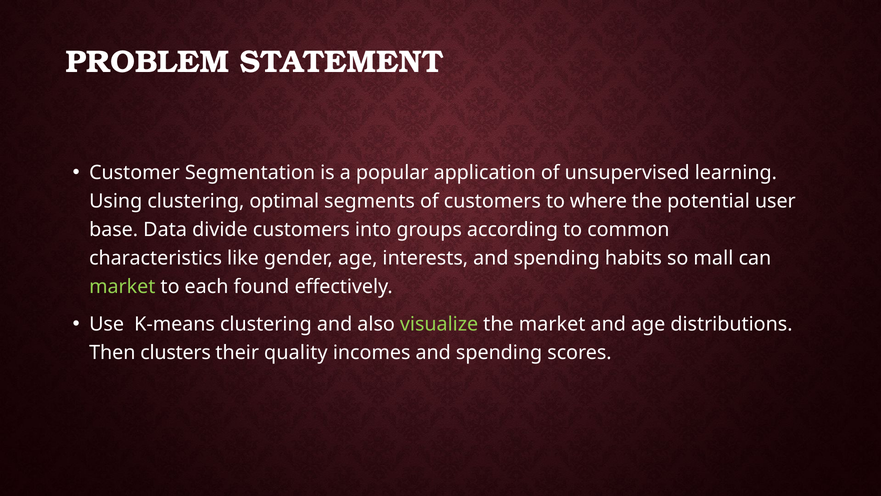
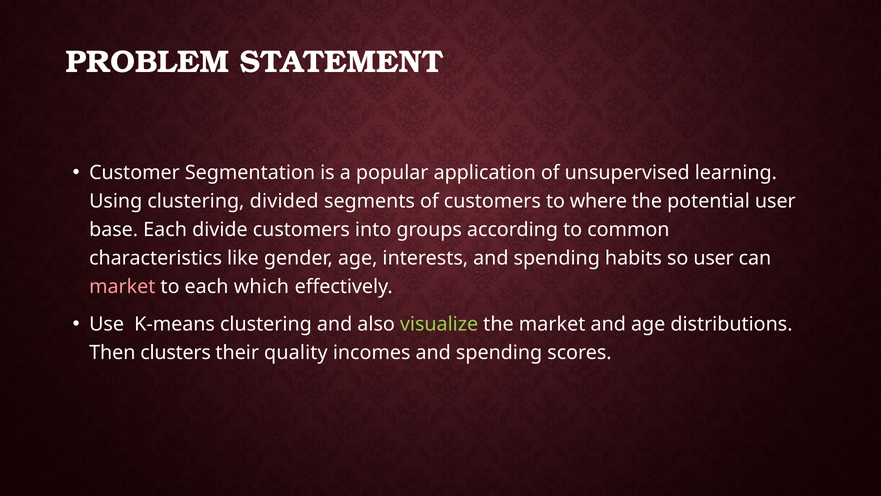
optimal: optimal -> divided (284, 201)
base Data: Data -> Each (165, 230)
so mall: mall -> user (714, 258)
market colour: light green -> pink (122, 286)
found: found -> which (261, 286)
